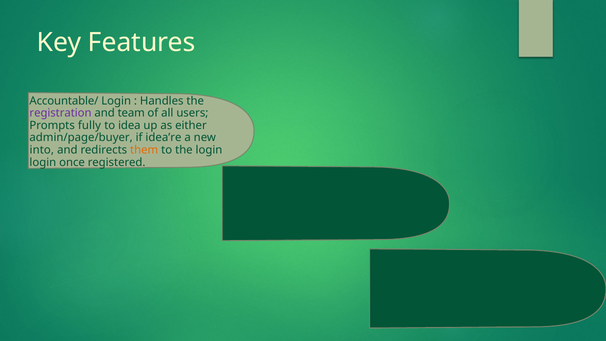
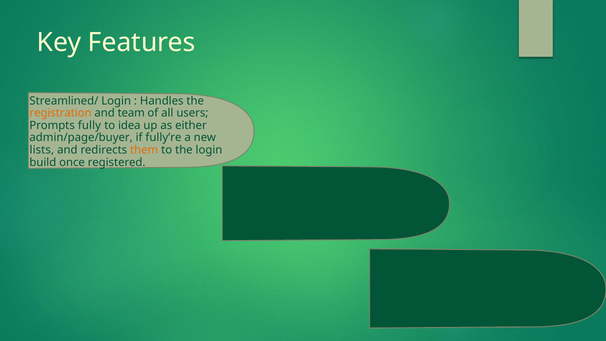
Accountable/: Accountable/ -> Streamlined/ (64, 101)
registration colour: purple -> orange (61, 113)
idea’re: idea’re -> fully’re (163, 138)
into: into -> lists (42, 150)
login: login -> build (43, 162)
